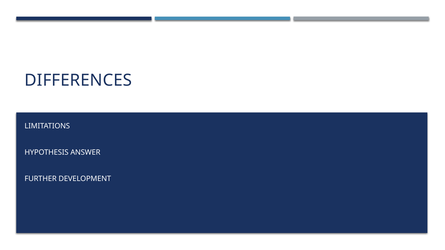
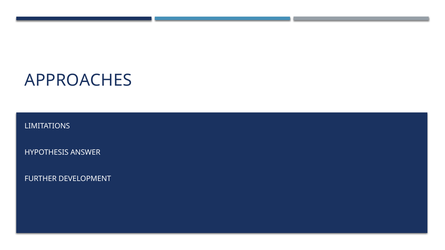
DIFFERENCES: DIFFERENCES -> APPROACHES (78, 81)
